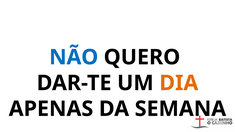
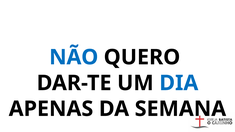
DIA colour: orange -> blue (179, 83)
